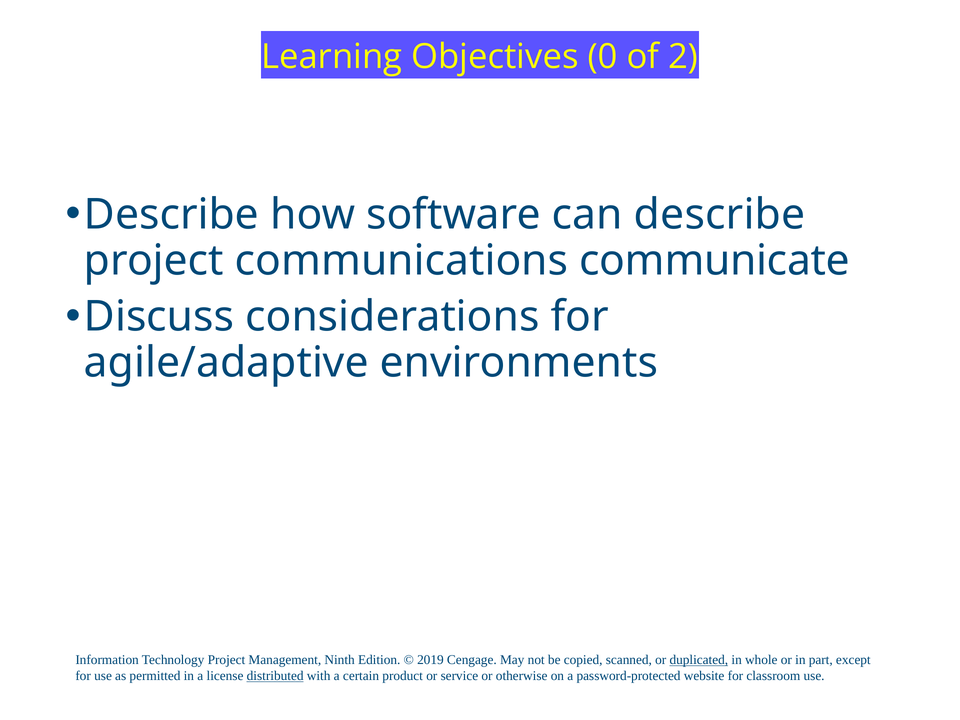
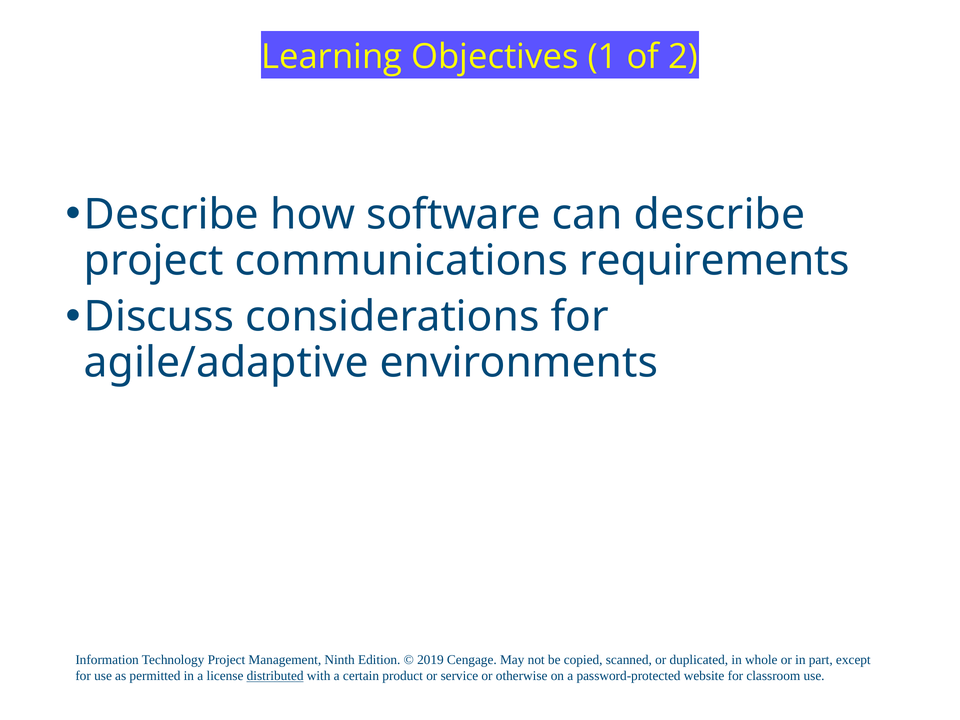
0: 0 -> 1 (603, 57)
communicate: communicate -> requirements (715, 261)
duplicated underline: present -> none (699, 660)
